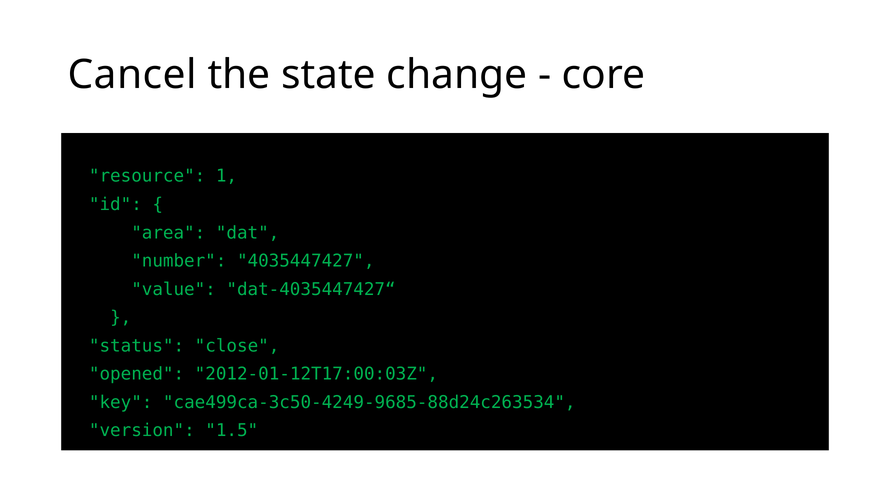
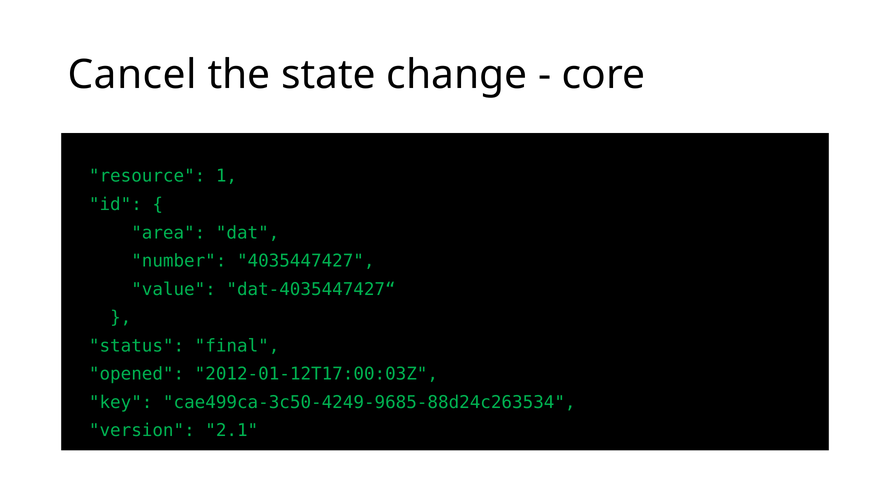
close: close -> final (237, 346)
1.5: 1.5 -> 2.1 (232, 431)
